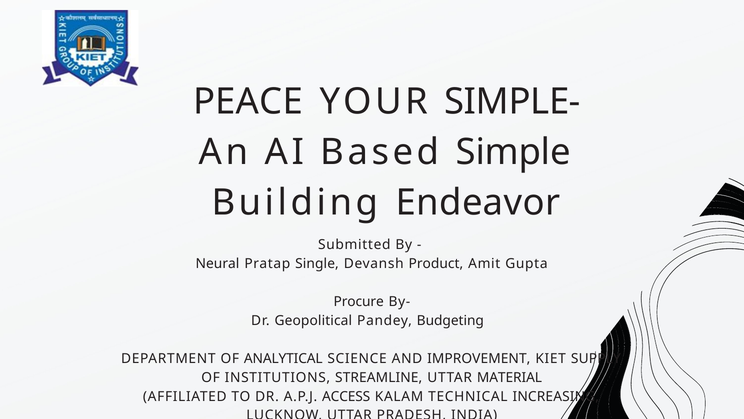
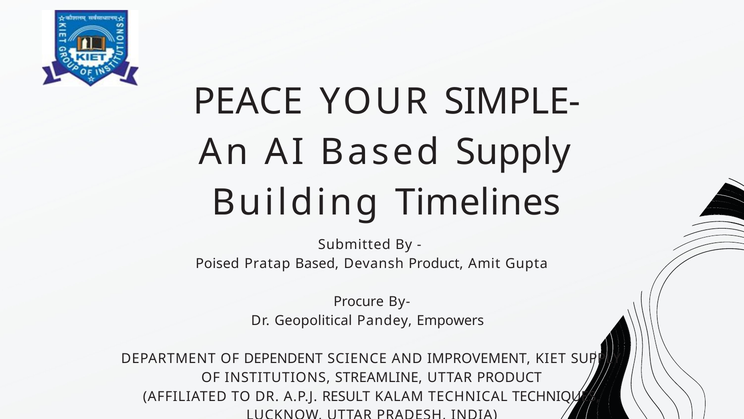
Based Simple: Simple -> Supply (513, 152)
Endeavor: Endeavor -> Timelines (478, 202)
Neural: Neural -> Poised (217, 264)
Pratap Single: Single -> Based (317, 264)
Budgeting: Budgeting -> Empowers (450, 320)
ANALYTICAL: ANALYTICAL -> DEPENDENT (283, 358)
UTTAR MATERIAL: MATERIAL -> PRODUCT (509, 377)
ACCESS: ACCESS -> RESULT (346, 396)
INCREASING: INCREASING -> TECHNIQUES (556, 396)
